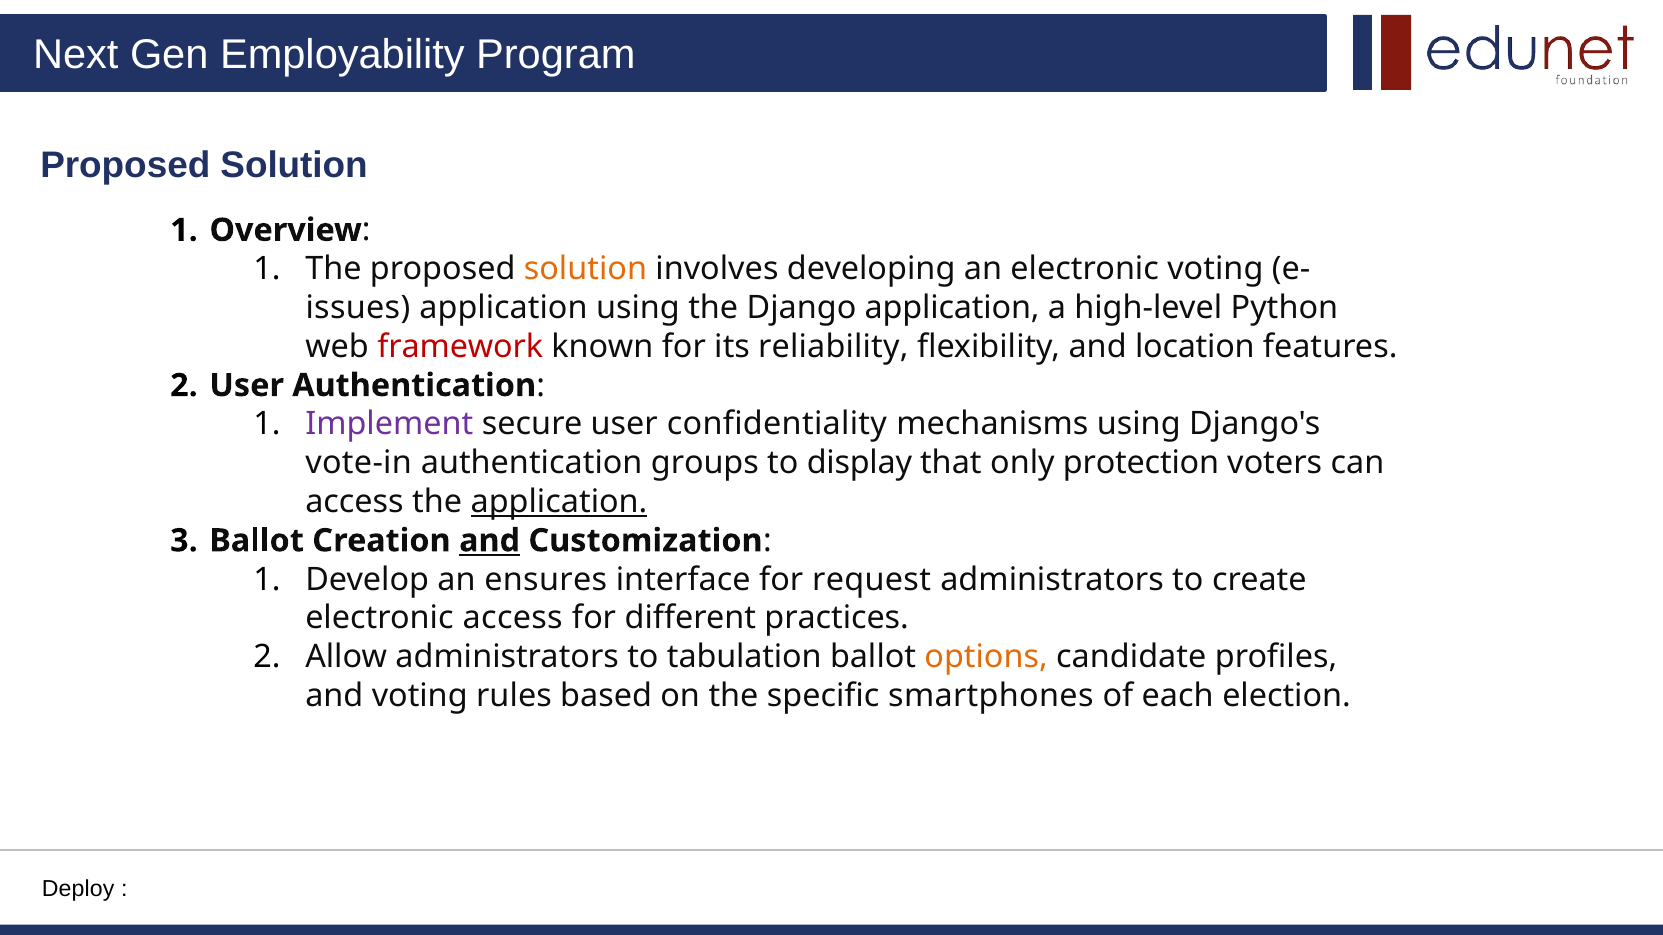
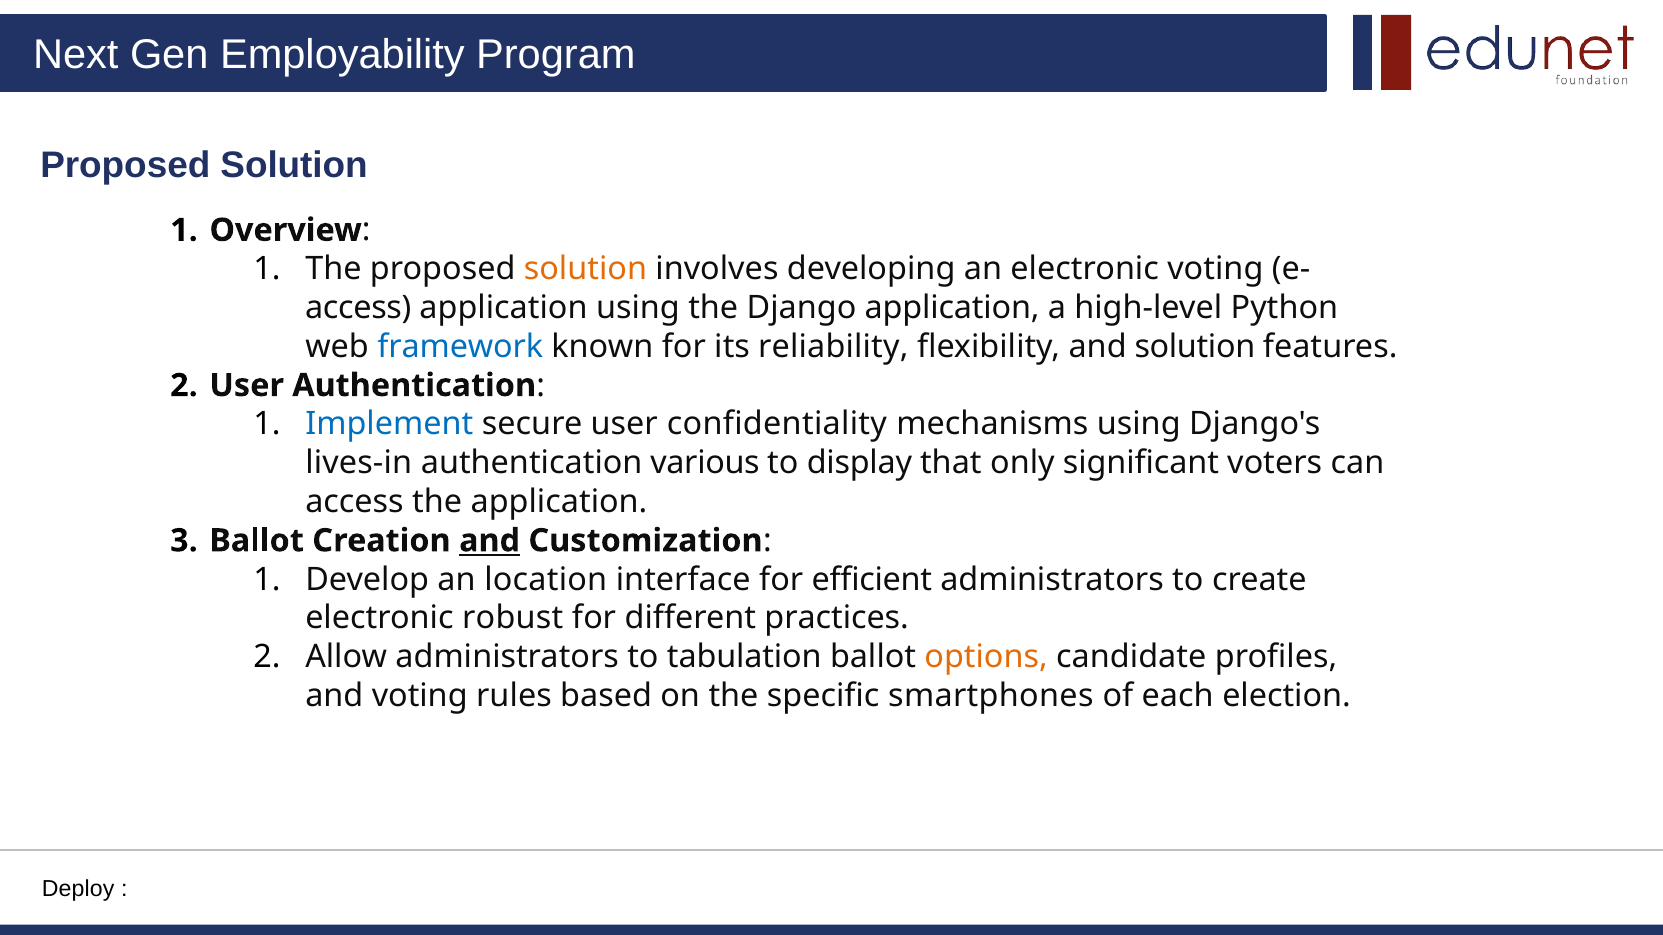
issues: issues -> access (358, 308)
framework colour: red -> blue (460, 347)
and location: location -> solution (1195, 347)
Implement colour: purple -> blue (389, 424)
vote-in: vote-in -> lives-in (359, 463)
groups: groups -> various (705, 463)
protection: protection -> significant (1141, 463)
application underline: present -> none (559, 502)
ensures: ensures -> location (546, 580)
request: request -> efficient (872, 580)
electronic access: access -> robust (513, 619)
